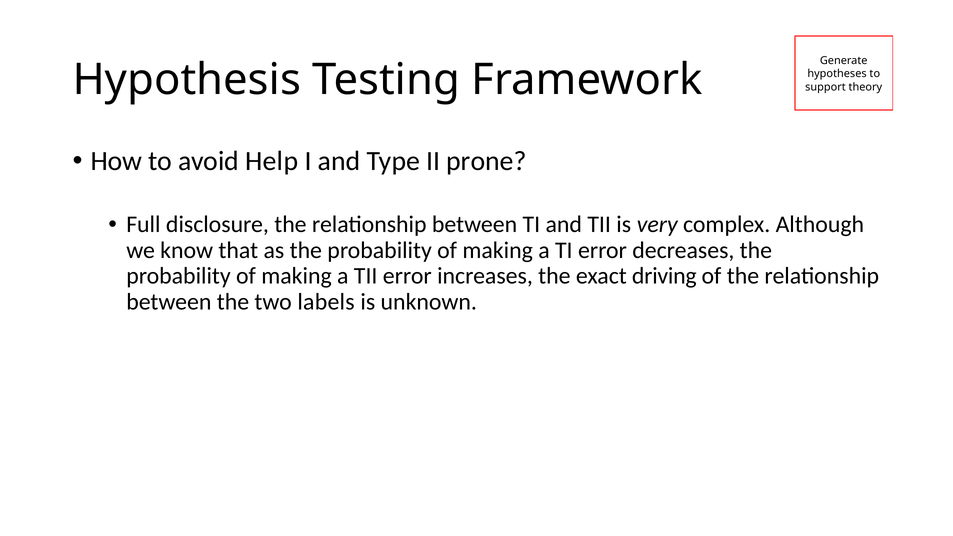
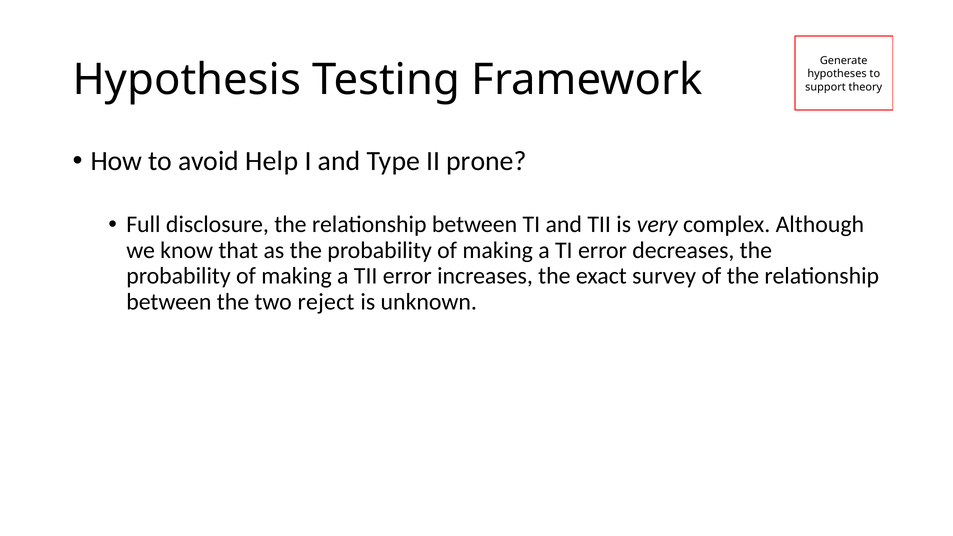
driving: driving -> survey (664, 276)
labels: labels -> reject (326, 302)
